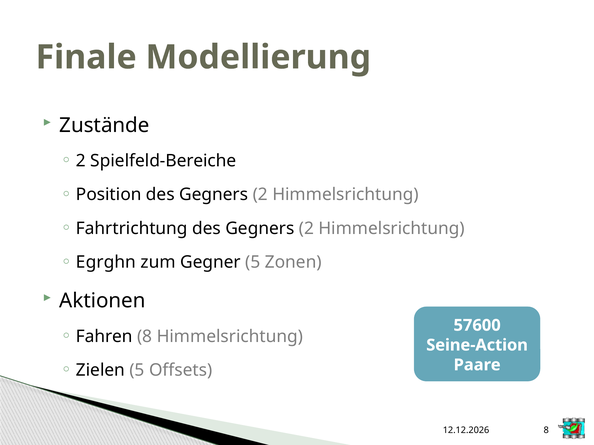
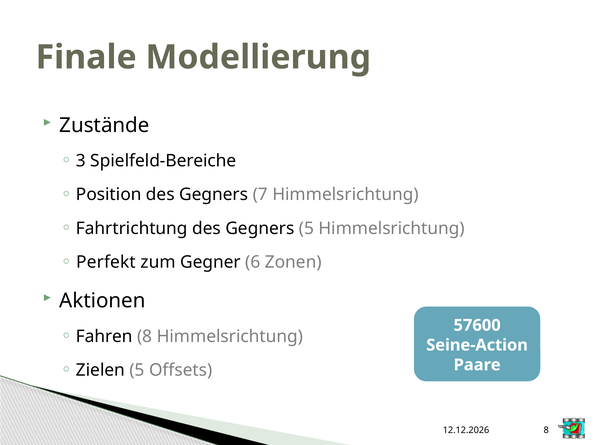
2: 2 -> 3 (81, 161)
Position des Gegners 2: 2 -> 7 (260, 195)
Fahrtrichtung des Gegners 2: 2 -> 5 (306, 229)
Egrghn: Egrghn -> Perfekt (106, 262)
Gegner 5: 5 -> 6 (253, 262)
